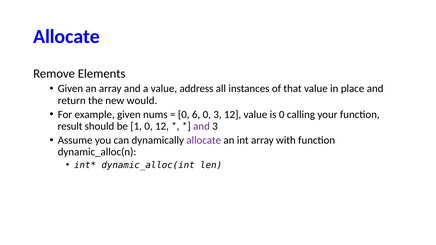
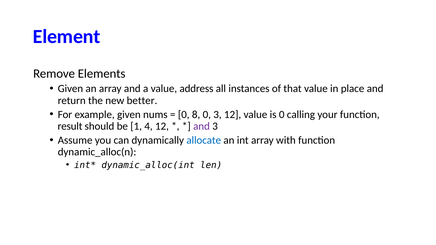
Allocate: Allocate -> Element (67, 37)
would: would -> better (142, 101)
6: 6 -> 8 (196, 115)
1 0: 0 -> 4 (149, 126)
allocate colour: purple -> blue (204, 140)
